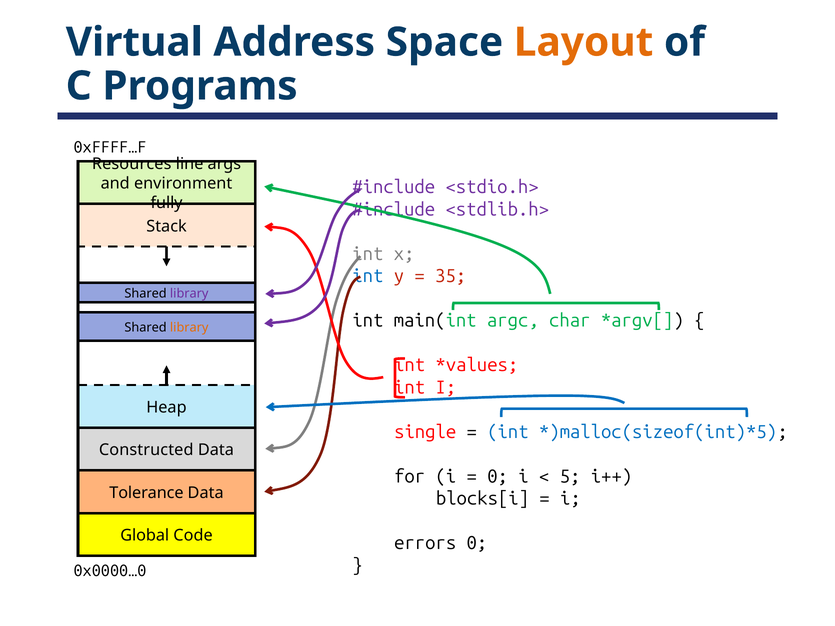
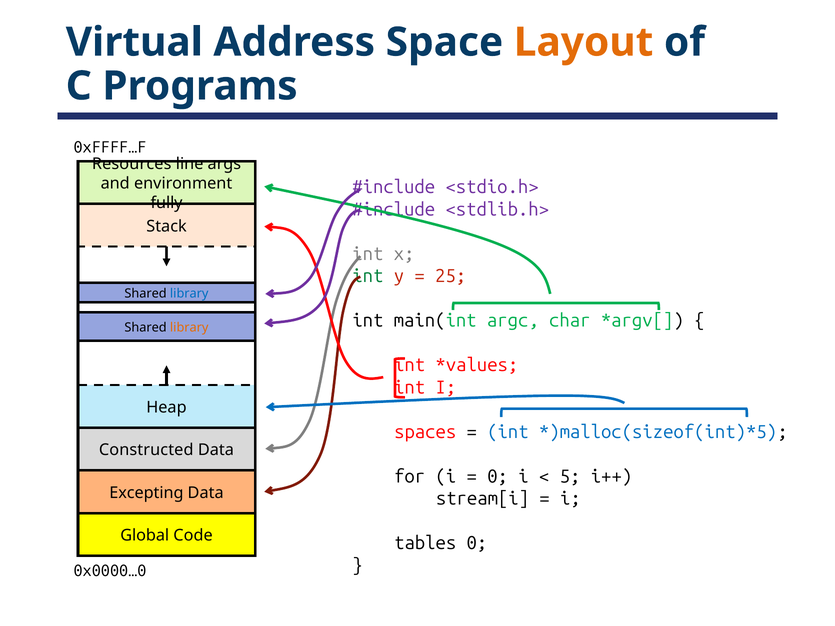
int colour: blue -> green (368, 276)
35: 35 -> 25 (451, 276)
library colour: purple -> blue (189, 294)
single: single -> spaces (425, 432)
Tolerance: Tolerance -> Excepting (146, 493)
blocks[i: blocks[i -> stream[i (482, 499)
errors: errors -> tables (425, 543)
